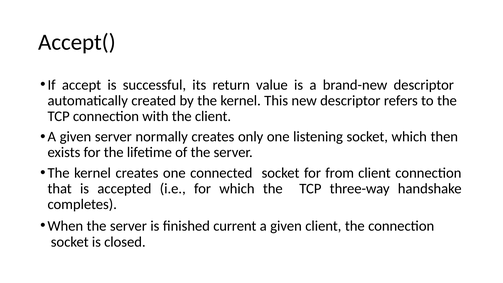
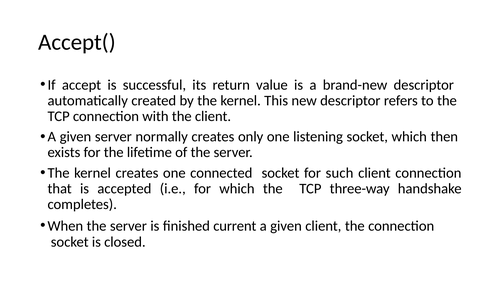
from: from -> such (340, 173)
